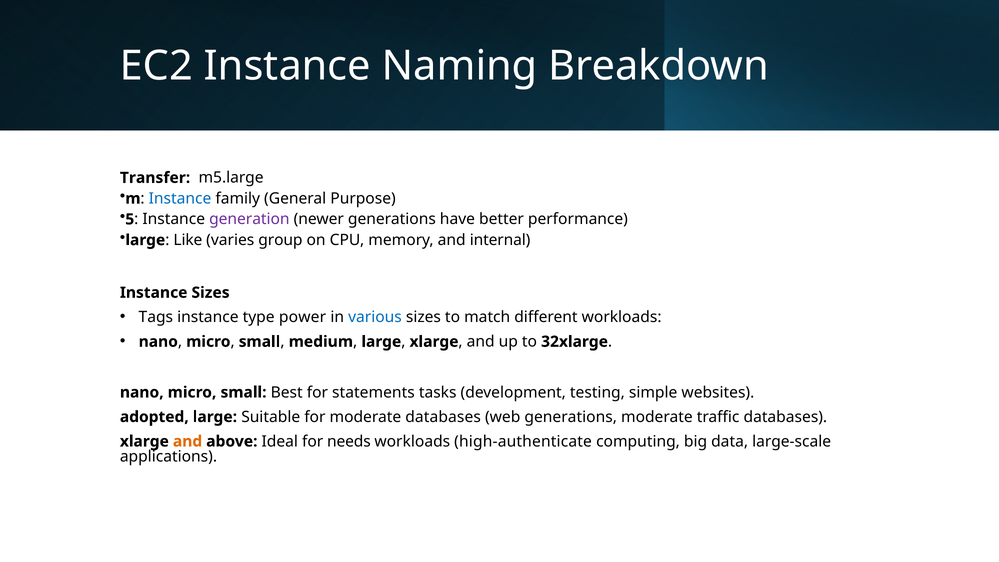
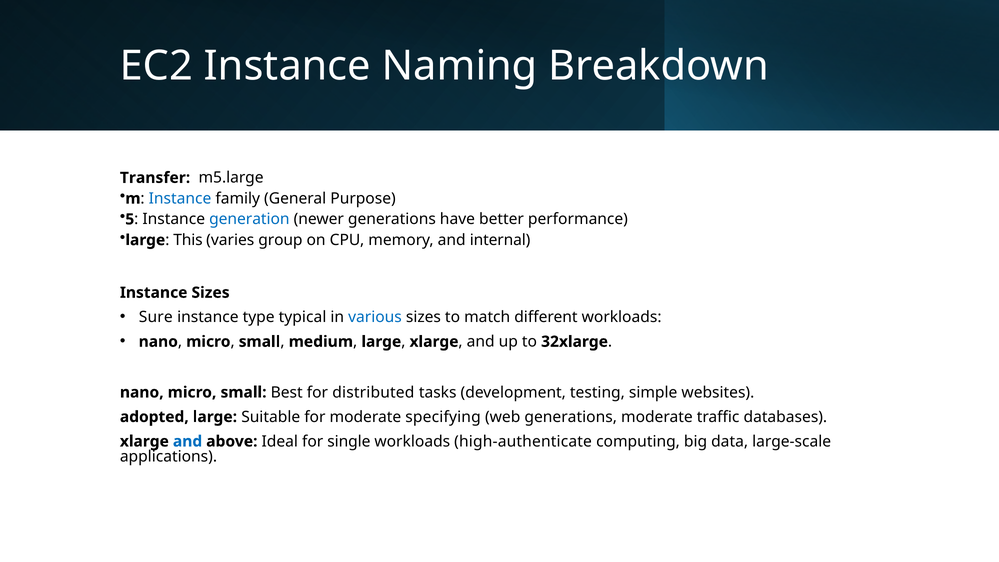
generation colour: purple -> blue (249, 219)
Like: Like -> This (188, 240)
Tags: Tags -> Sure (156, 317)
power: power -> typical (303, 317)
statements: statements -> distributed (373, 392)
moderate databases: databases -> specifying (443, 417)
and colour: orange -> blue (188, 441)
needs: needs -> single (349, 441)
